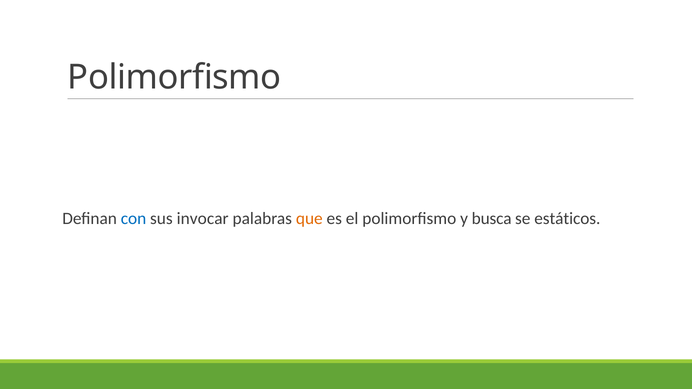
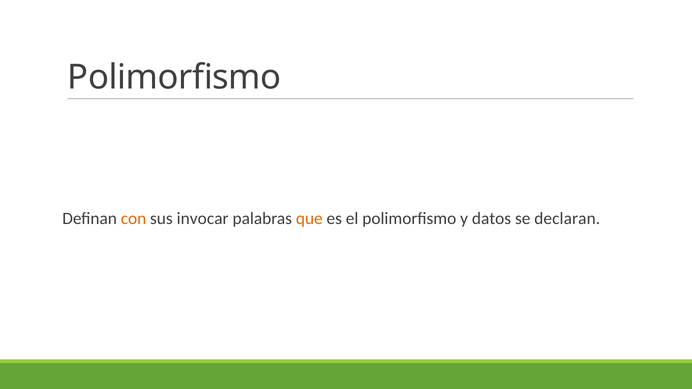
con colour: blue -> orange (134, 219)
busca: busca -> datos (492, 219)
estáticos: estáticos -> declaran (567, 219)
